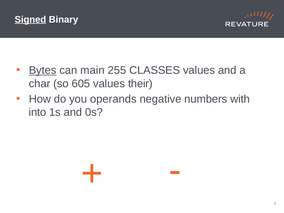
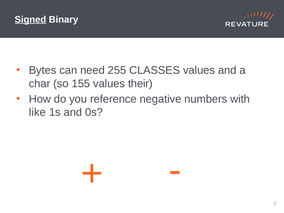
Bytes underline: present -> none (43, 70)
main: main -> need (93, 70)
605: 605 -> 155 (81, 84)
operands: operands -> reference (113, 99)
into: into -> like (37, 112)
